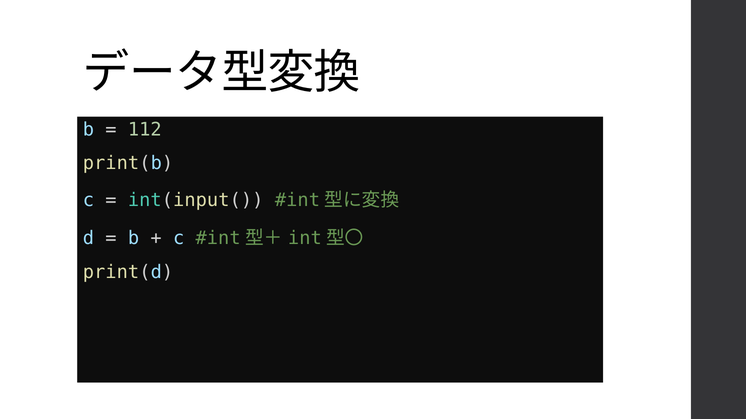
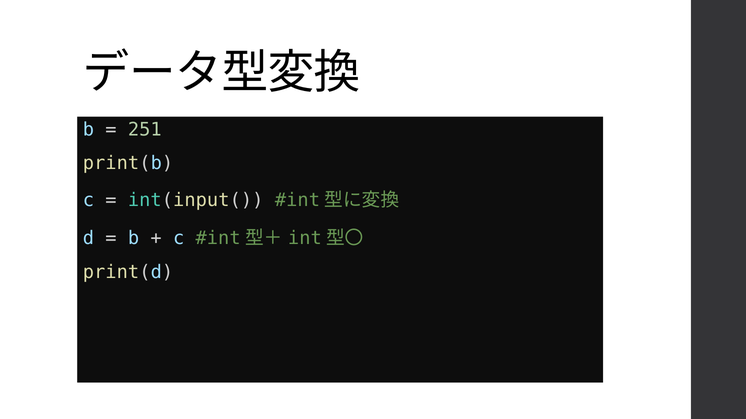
112: 112 -> 251 (145, 130)
